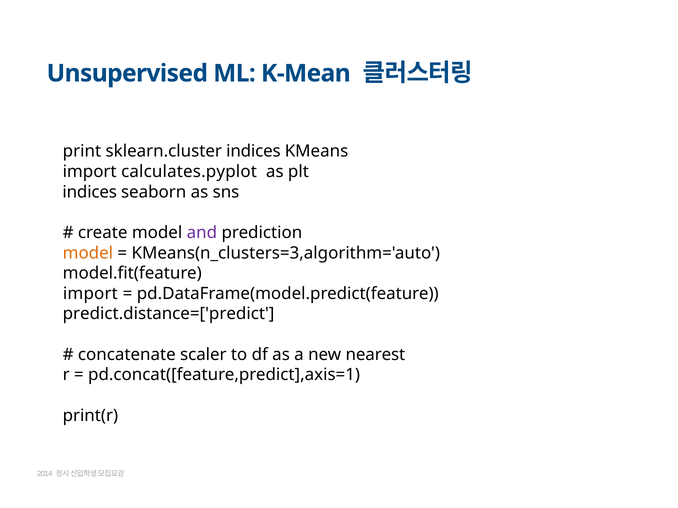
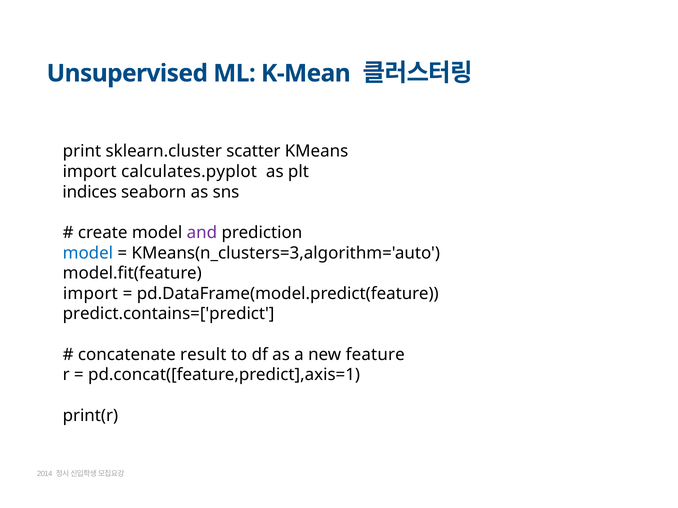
sklearn.cluster indices: indices -> scatter (253, 151)
model colour: orange -> blue (88, 253)
predict.distance=['predict: predict.distance=['predict -> predict.contains=['predict (169, 314)
scaler: scaler -> result (203, 355)
nearest: nearest -> feature (375, 355)
